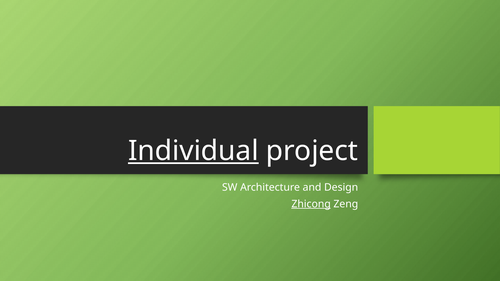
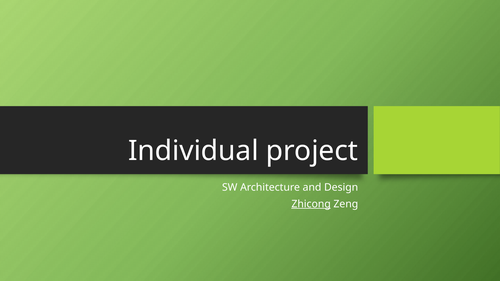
Individual underline: present -> none (193, 151)
